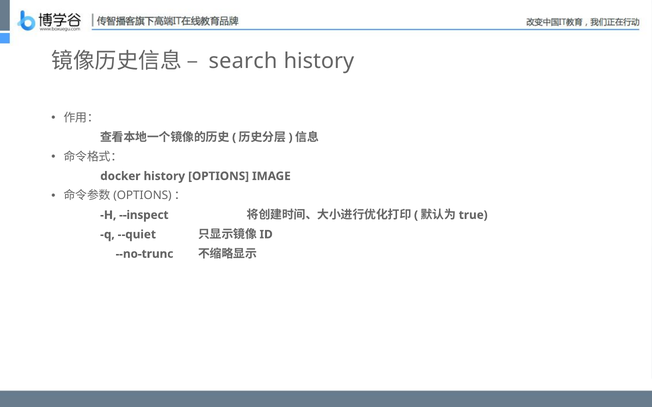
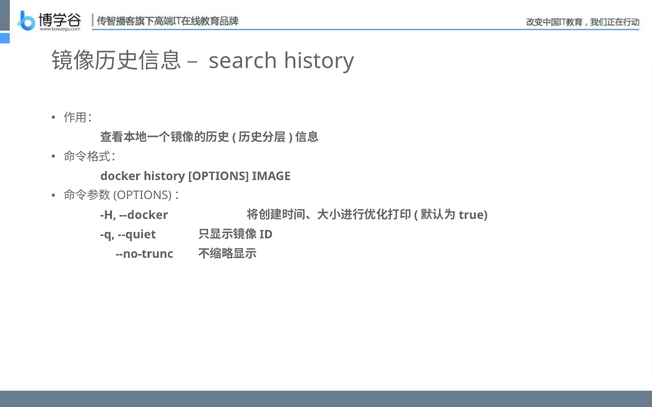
--inspect: --inspect -> --docker (144, 215)
